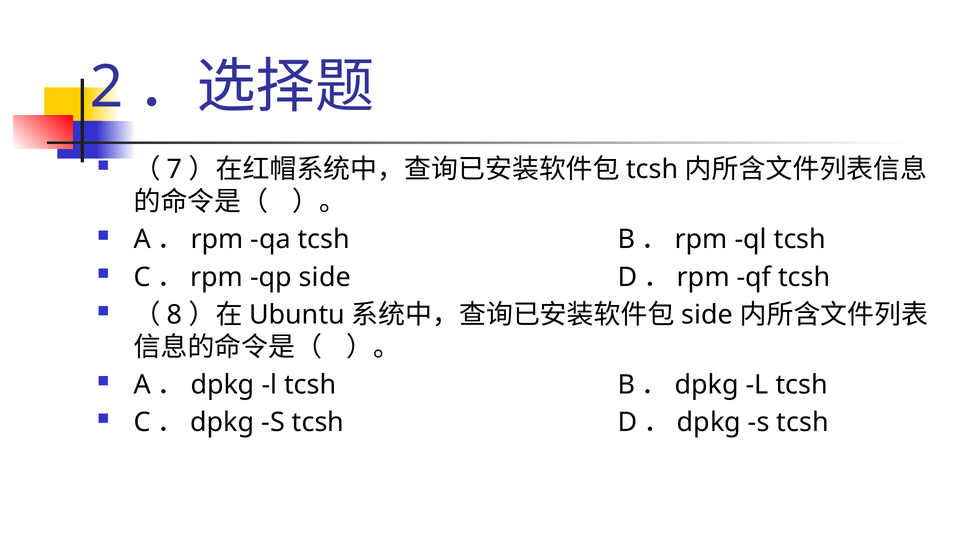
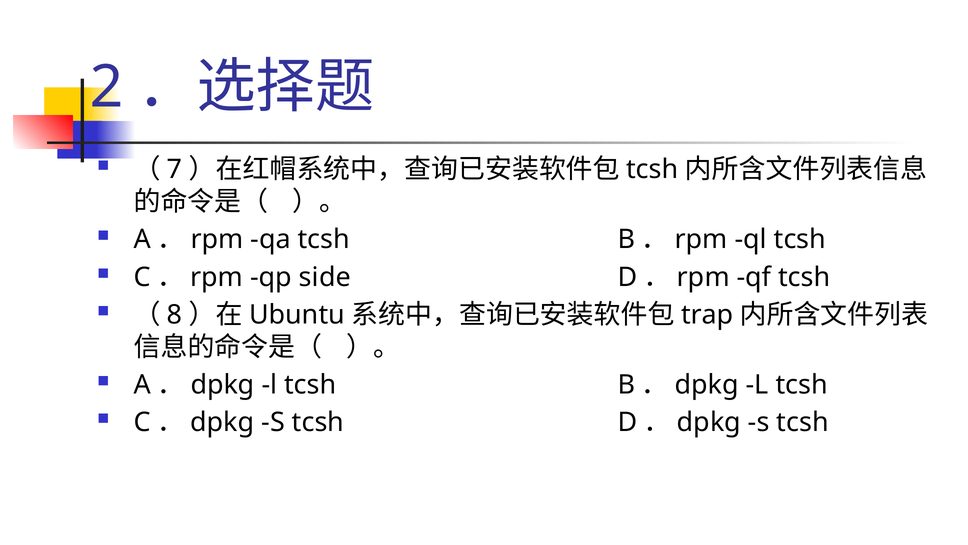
side: side -> trap (707, 315)
